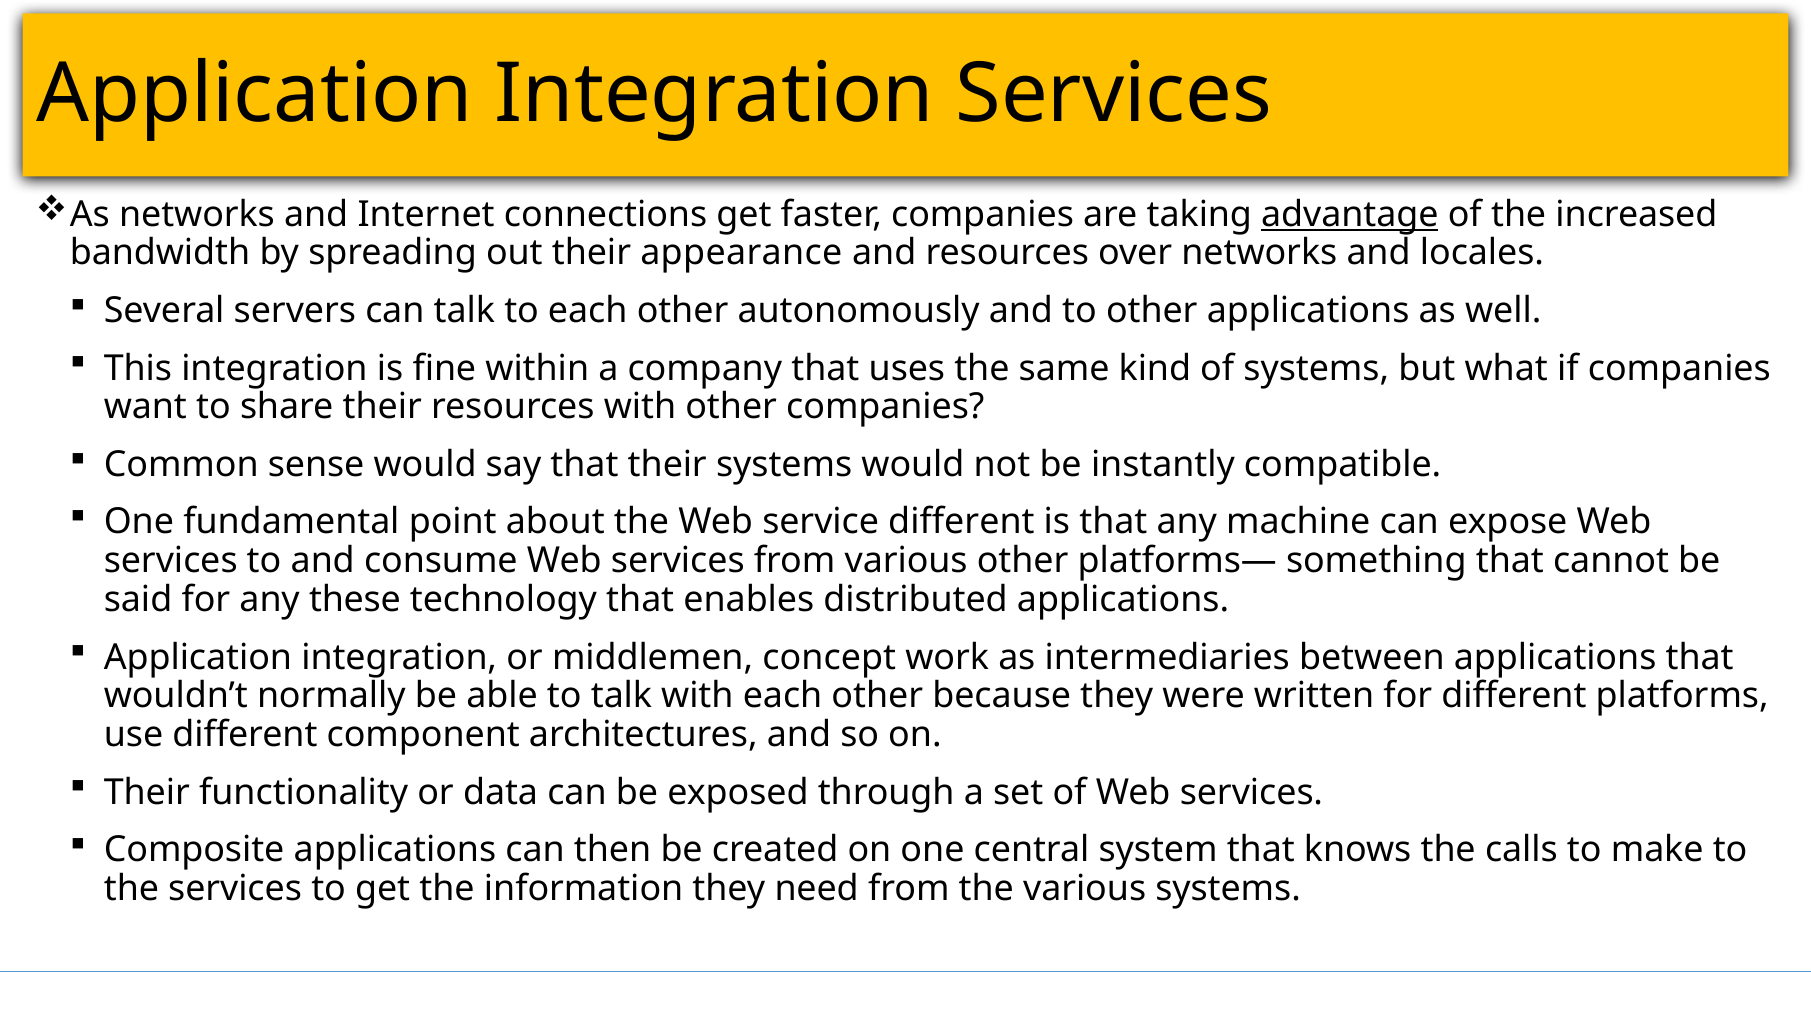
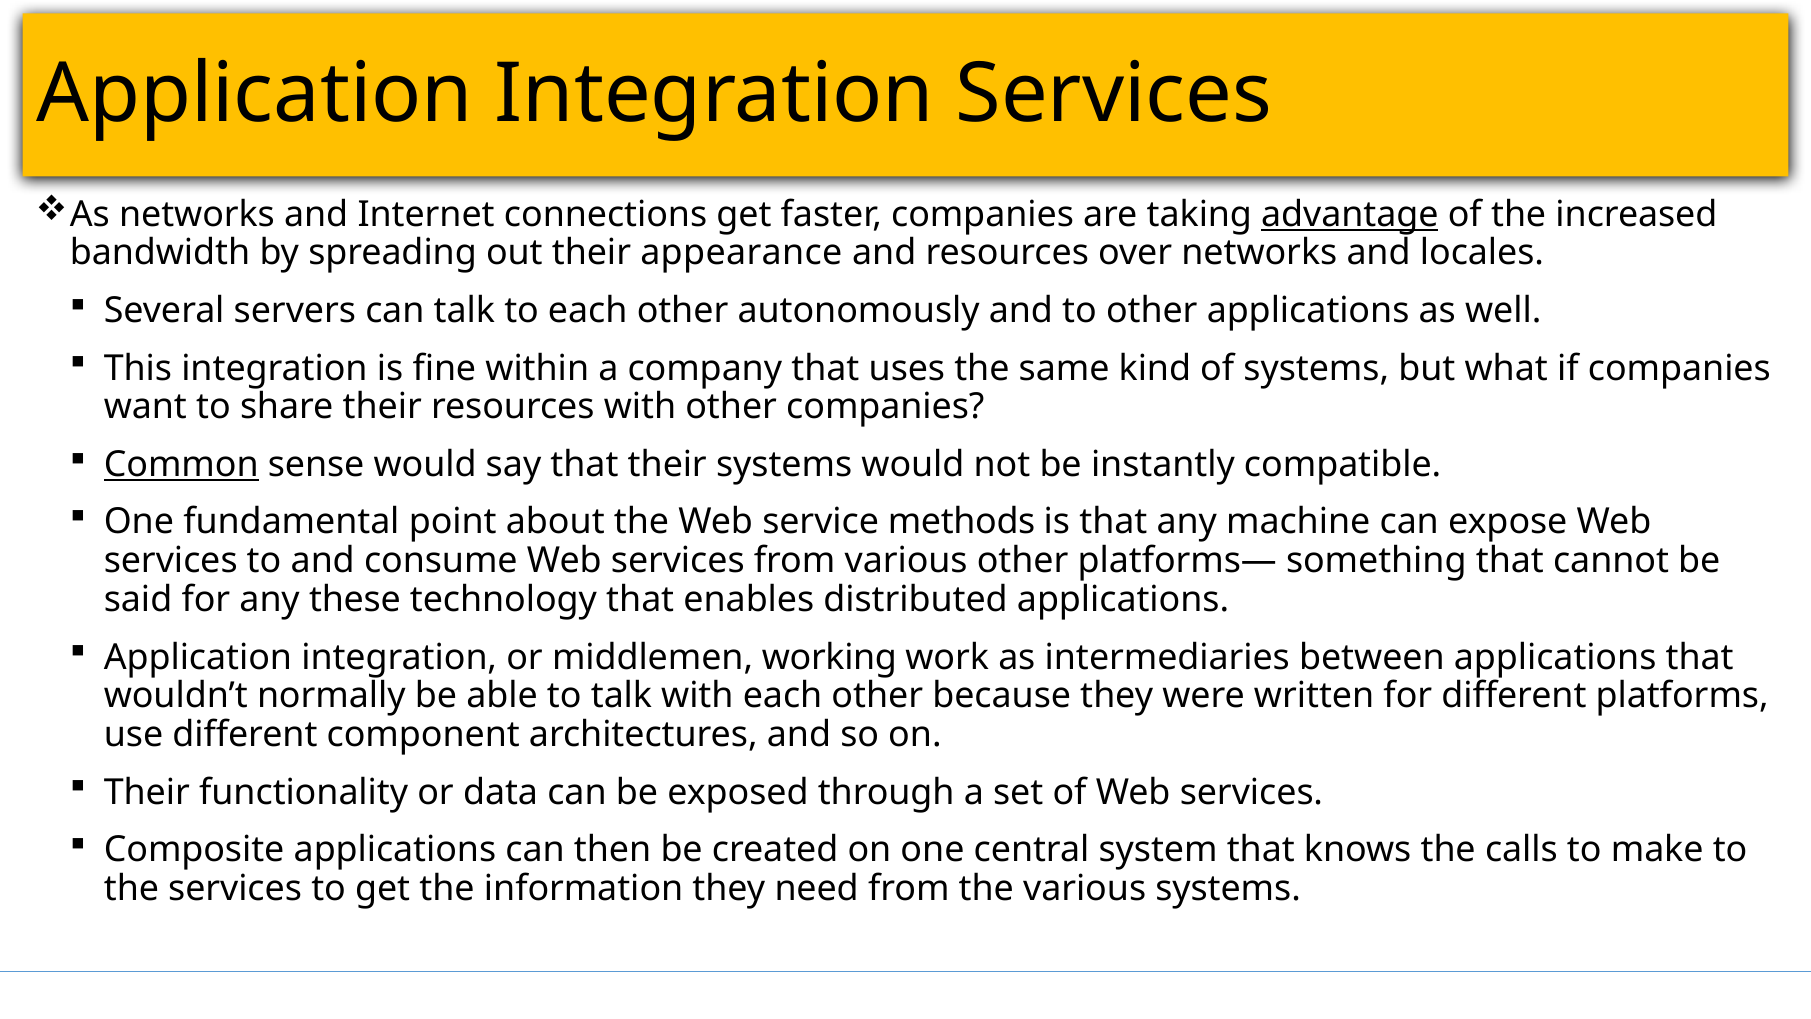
Common underline: none -> present (181, 464)
service different: different -> methods (962, 522)
concept: concept -> working (829, 657)
